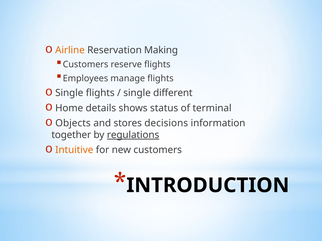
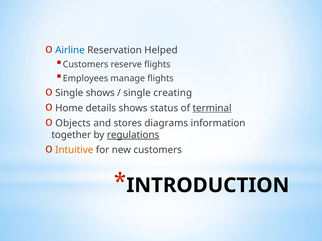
Airline colour: orange -> blue (70, 50)
Making: Making -> Helped (161, 50)
Single flights: flights -> shows (100, 93)
different: different -> creating (173, 93)
terminal underline: none -> present (212, 108)
decisions: decisions -> diagrams (166, 123)
